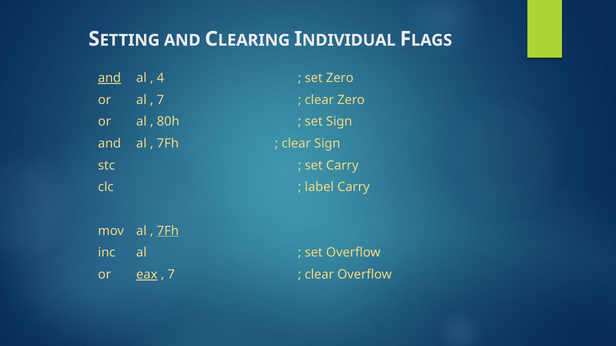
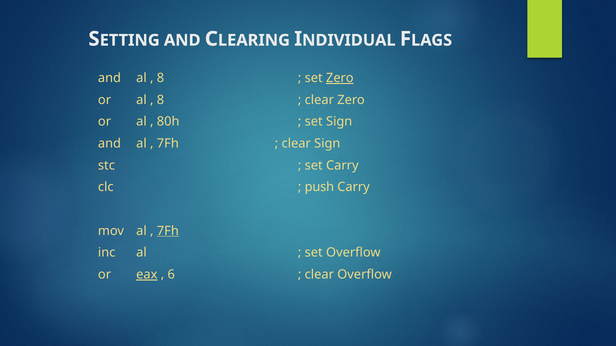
and underline: present -> none (109, 78)
4: 4 -> 8 (161, 78)
Zero underline: none -> present (340, 78)
7: 7 -> 8 (161, 100)
label: label -> push (319, 187)
7: 7 -> 6 (171, 275)
